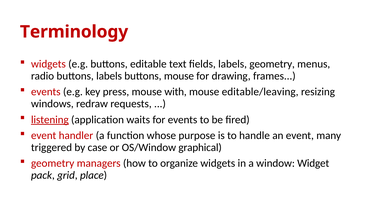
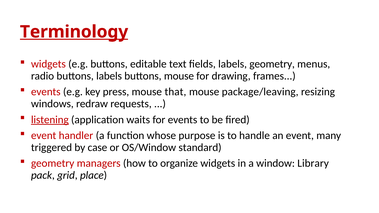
Terminology underline: none -> present (74, 32)
with: with -> that (175, 92)
editable/leaving: editable/leaving -> package/leaving (260, 92)
graphical: graphical -> standard (200, 148)
Widget: Widget -> Library (313, 163)
